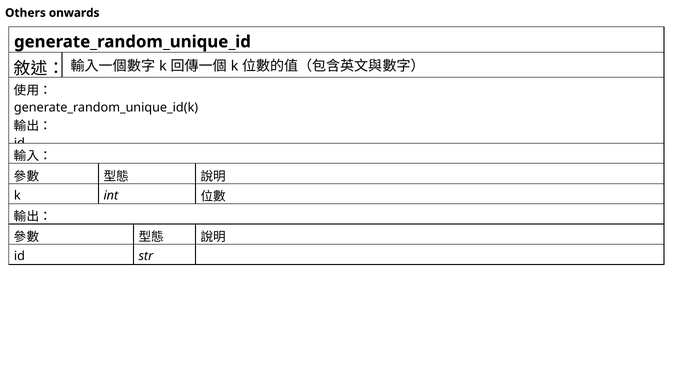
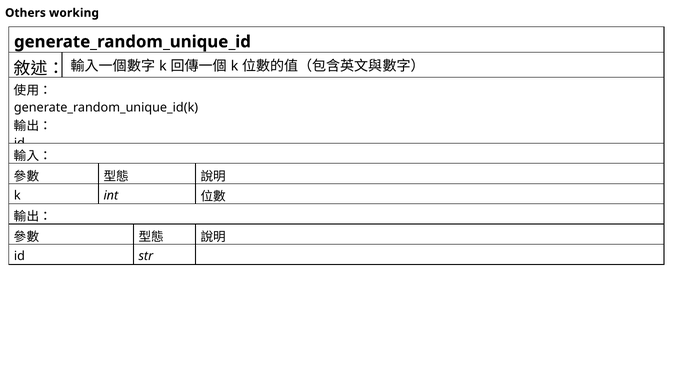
onwards: onwards -> working (74, 13)
